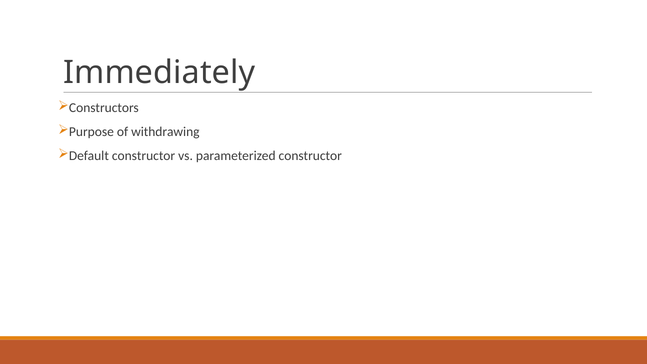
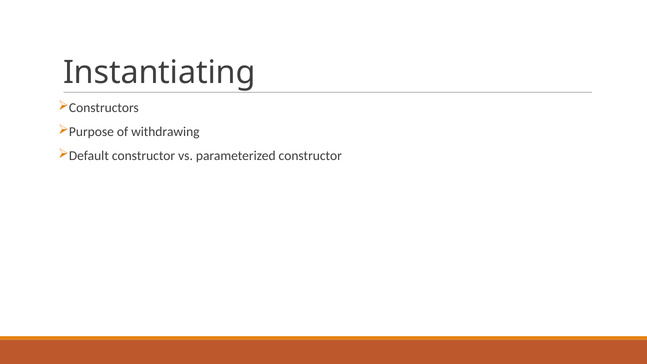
Immediately: Immediately -> Instantiating (159, 72)
